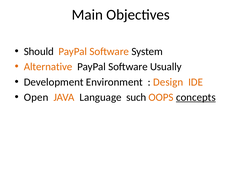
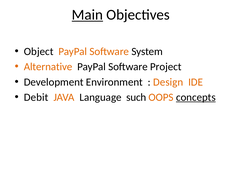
Main underline: none -> present (87, 15)
Should: Should -> Object (39, 51)
Usually: Usually -> Project (166, 67)
Open: Open -> Debit (36, 97)
